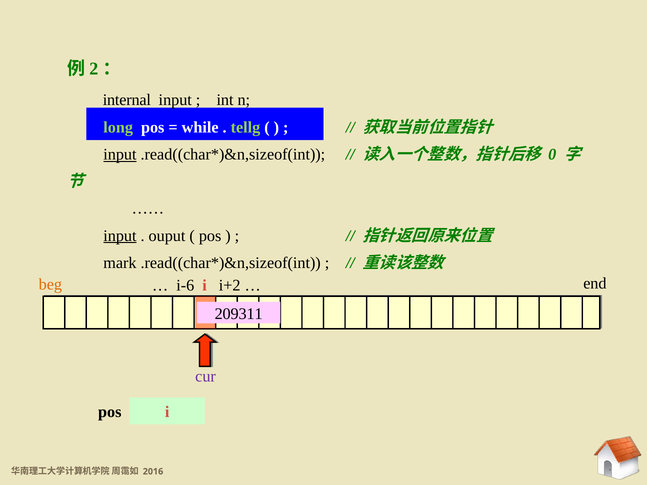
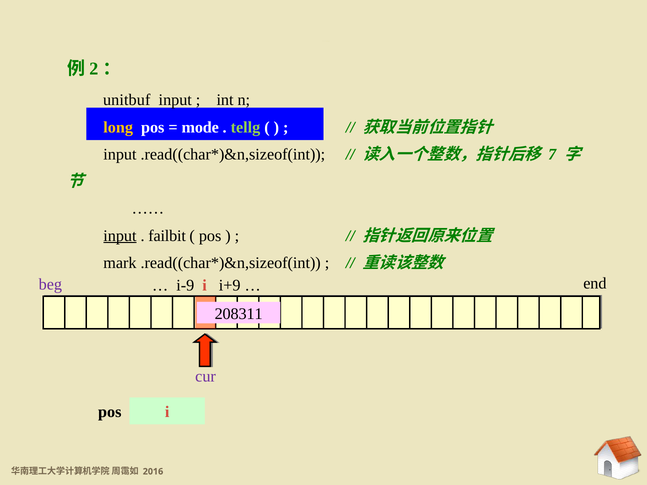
internal: internal -> unitbuf (127, 100)
long colour: light green -> yellow (118, 127)
while: while -> mode (200, 127)
input underline: present -> none (120, 154)
0: 0 -> 7 (552, 154)
ouput: ouput -> failbit (167, 236)
beg colour: orange -> purple (50, 285)
i-6: i-6 -> i-9 (185, 286)
i+2: i+2 -> i+9 (230, 286)
209311: 209311 -> 208311 (239, 314)
